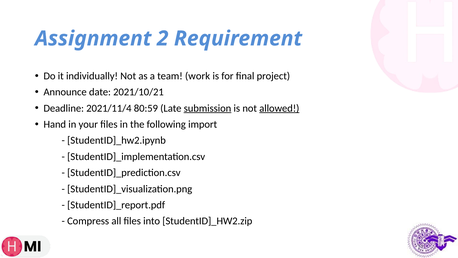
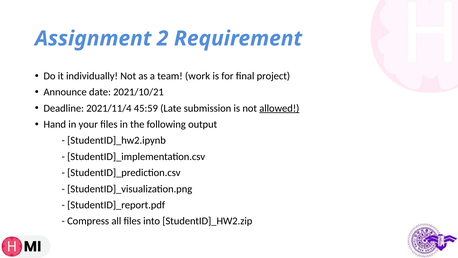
80:59: 80:59 -> 45:59 (146, 108)
submission underline: present -> none (207, 108)
import: import -> output (203, 124)
